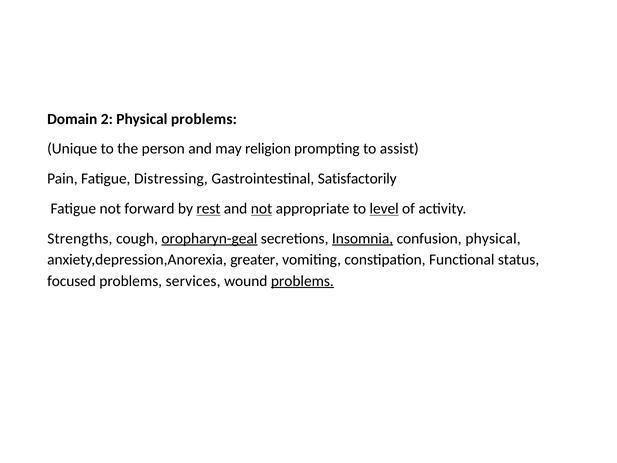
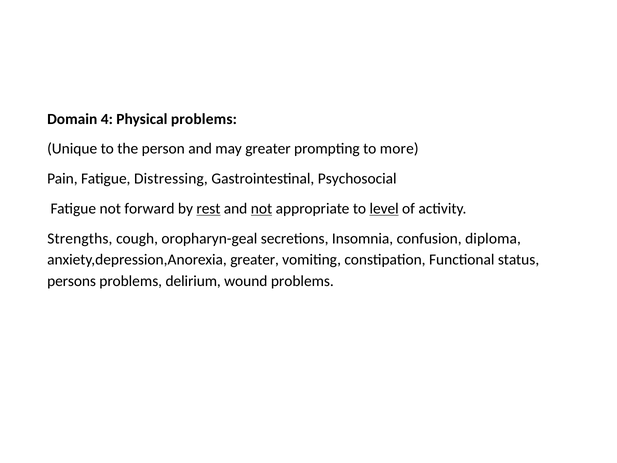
2: 2 -> 4 (107, 119)
may religion: religion -> greater (268, 149)
assist: assist -> more (399, 149)
Satisfactorily: Satisfactorily -> Psychosocial (357, 179)
oropharyn-geal underline: present -> none (209, 238)
Insomnia underline: present -> none (363, 238)
confusion physical: physical -> diploma (493, 238)
focused: focused -> persons (72, 281)
services: services -> delirium (193, 281)
problems underline: present -> none (302, 281)
